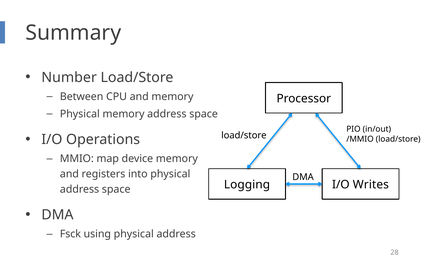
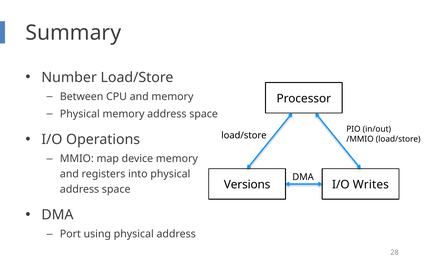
Logging: Logging -> Versions (247, 185)
Fsck: Fsck -> Port (70, 234)
